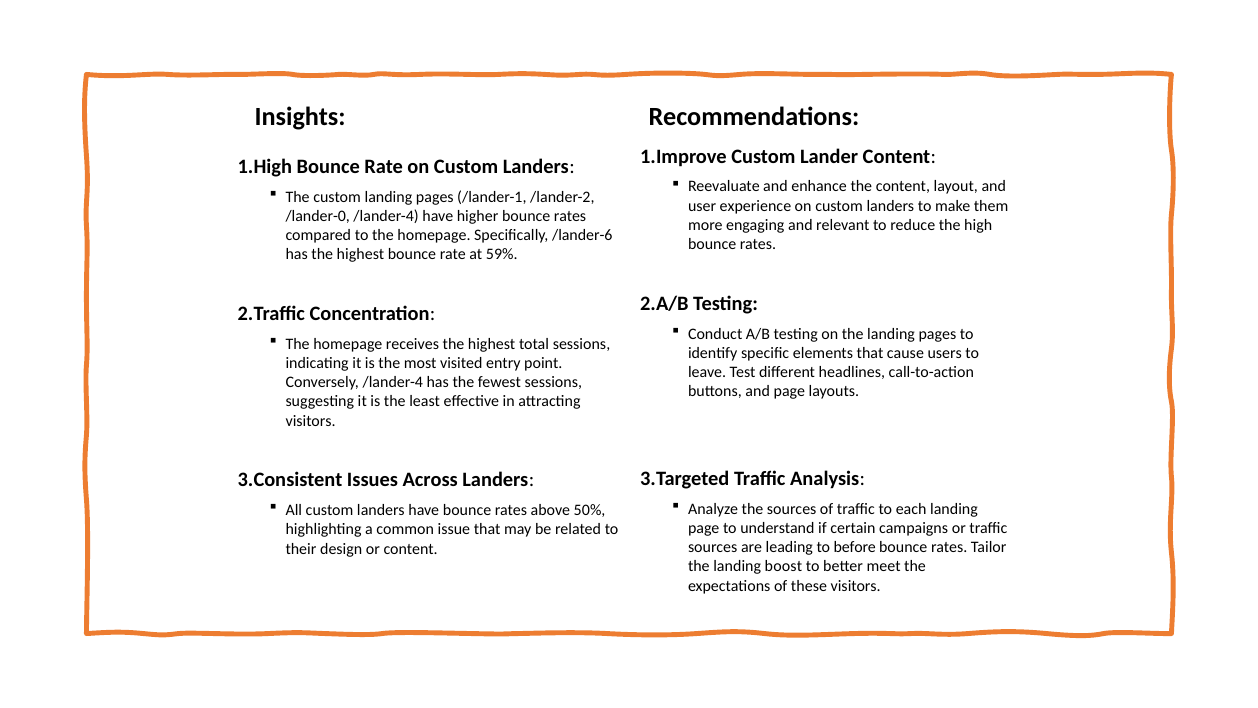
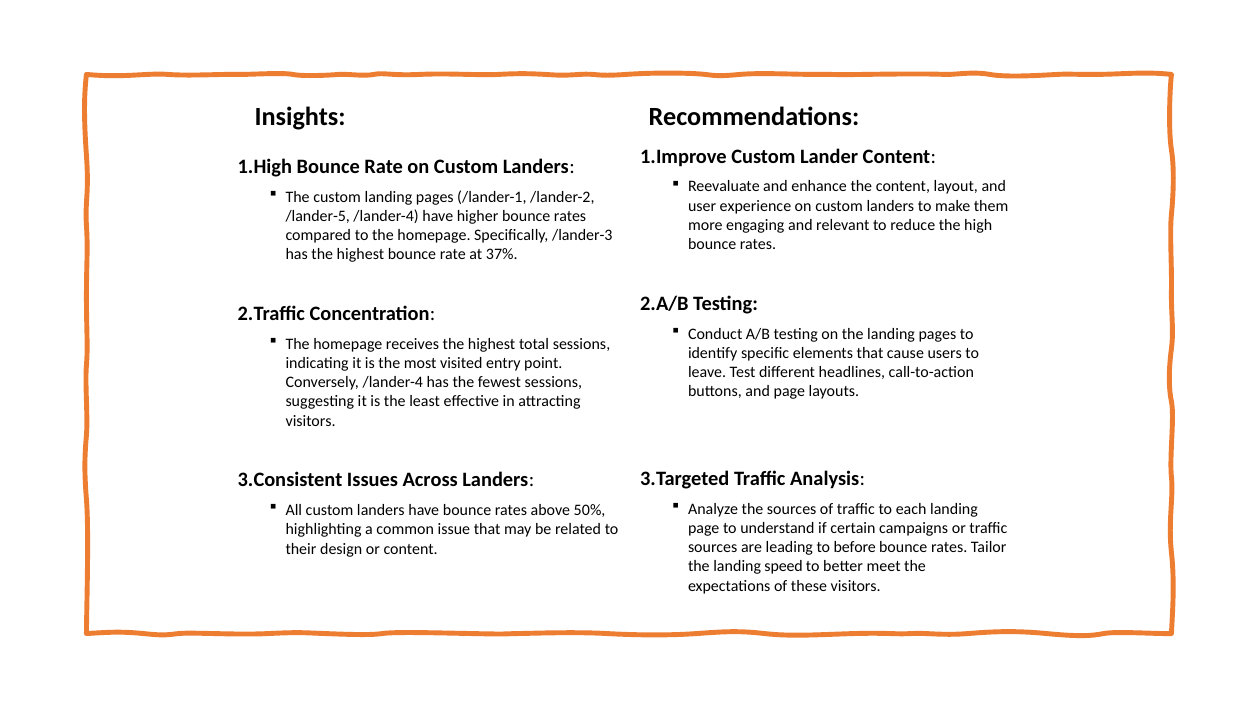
/lander-0: /lander-0 -> /lander-5 (318, 216)
/lander-6: /lander-6 -> /lander-3 (582, 235)
59%: 59% -> 37% (502, 254)
boost: boost -> speed (784, 566)
